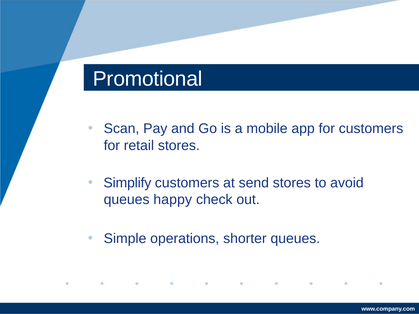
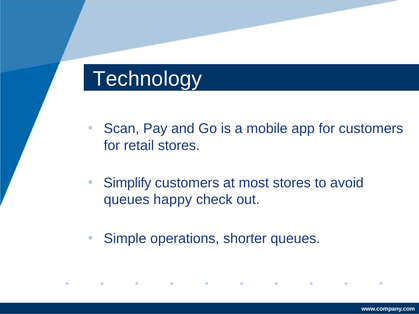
Promotional: Promotional -> Technology (147, 79)
send: send -> most (254, 183)
